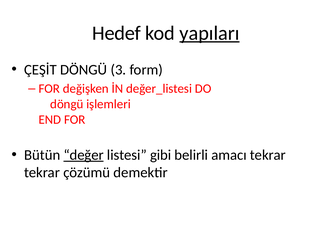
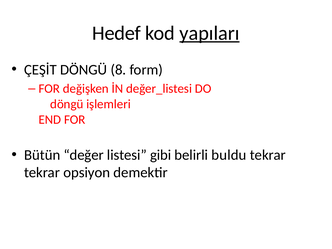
3: 3 -> 8 (118, 70)
değer underline: present -> none (84, 155)
amacı: amacı -> buldu (229, 155)
çözümü: çözümü -> opsiyon (87, 173)
